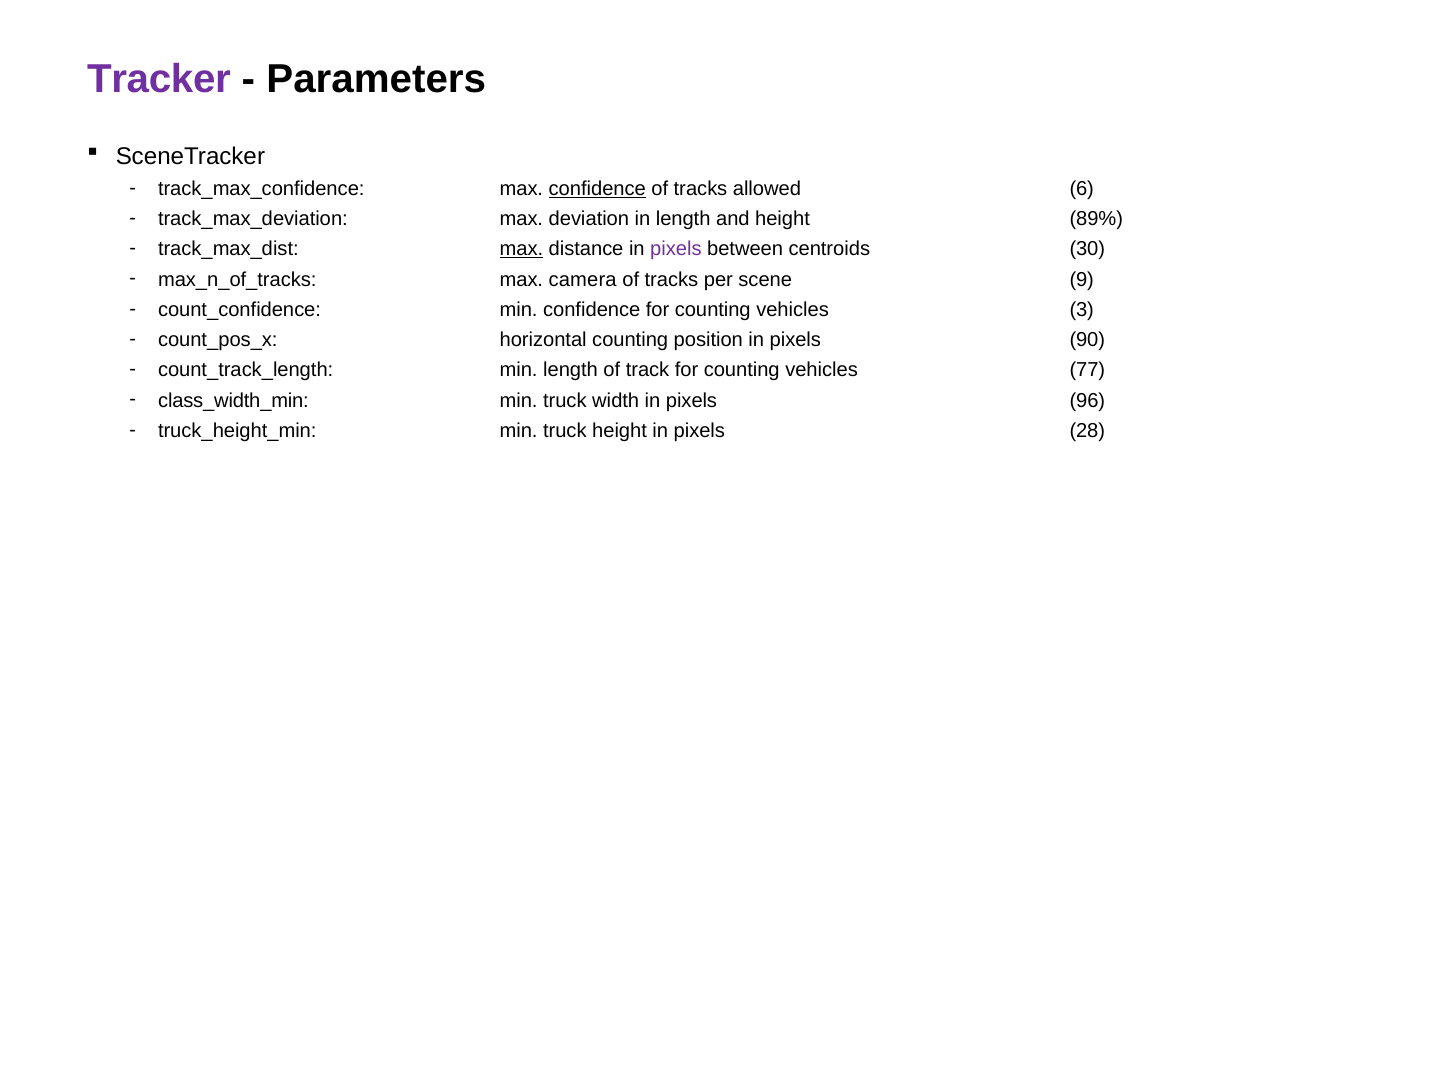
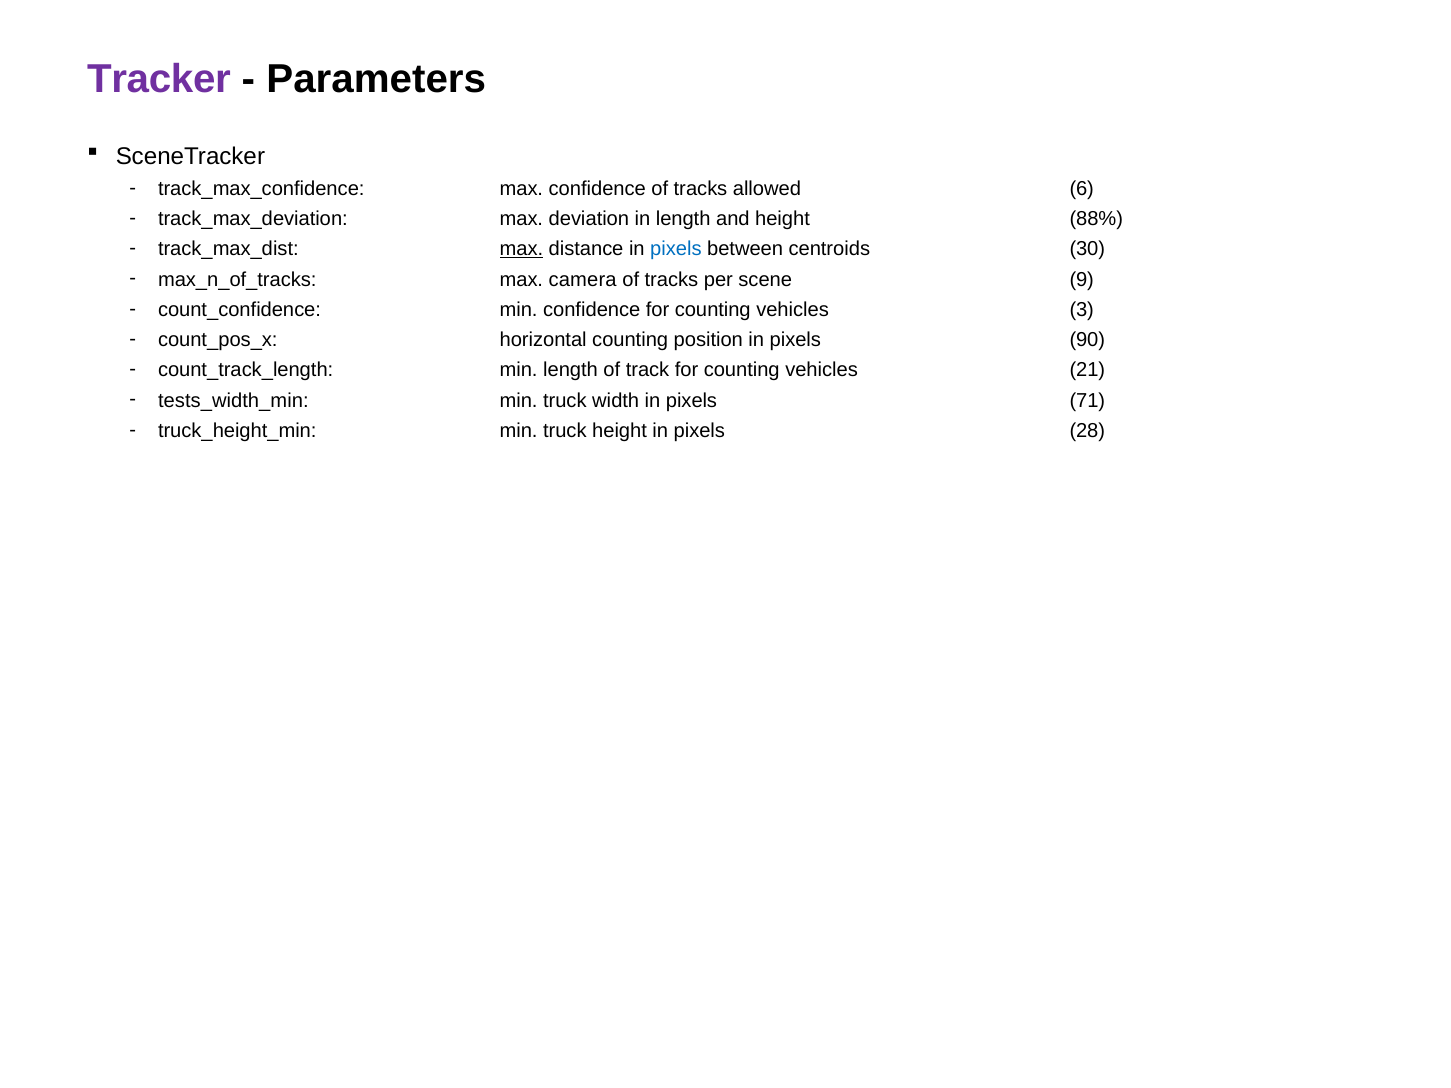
confidence underline: present -> none (597, 189)
89%: 89% -> 88% (1096, 219)
pixels colour: purple -> blue (676, 249)
77: 77 -> 21 (1087, 370)
class_width_min: class_width_min -> tests_width_min (233, 401)
96: 96 -> 71 (1087, 401)
